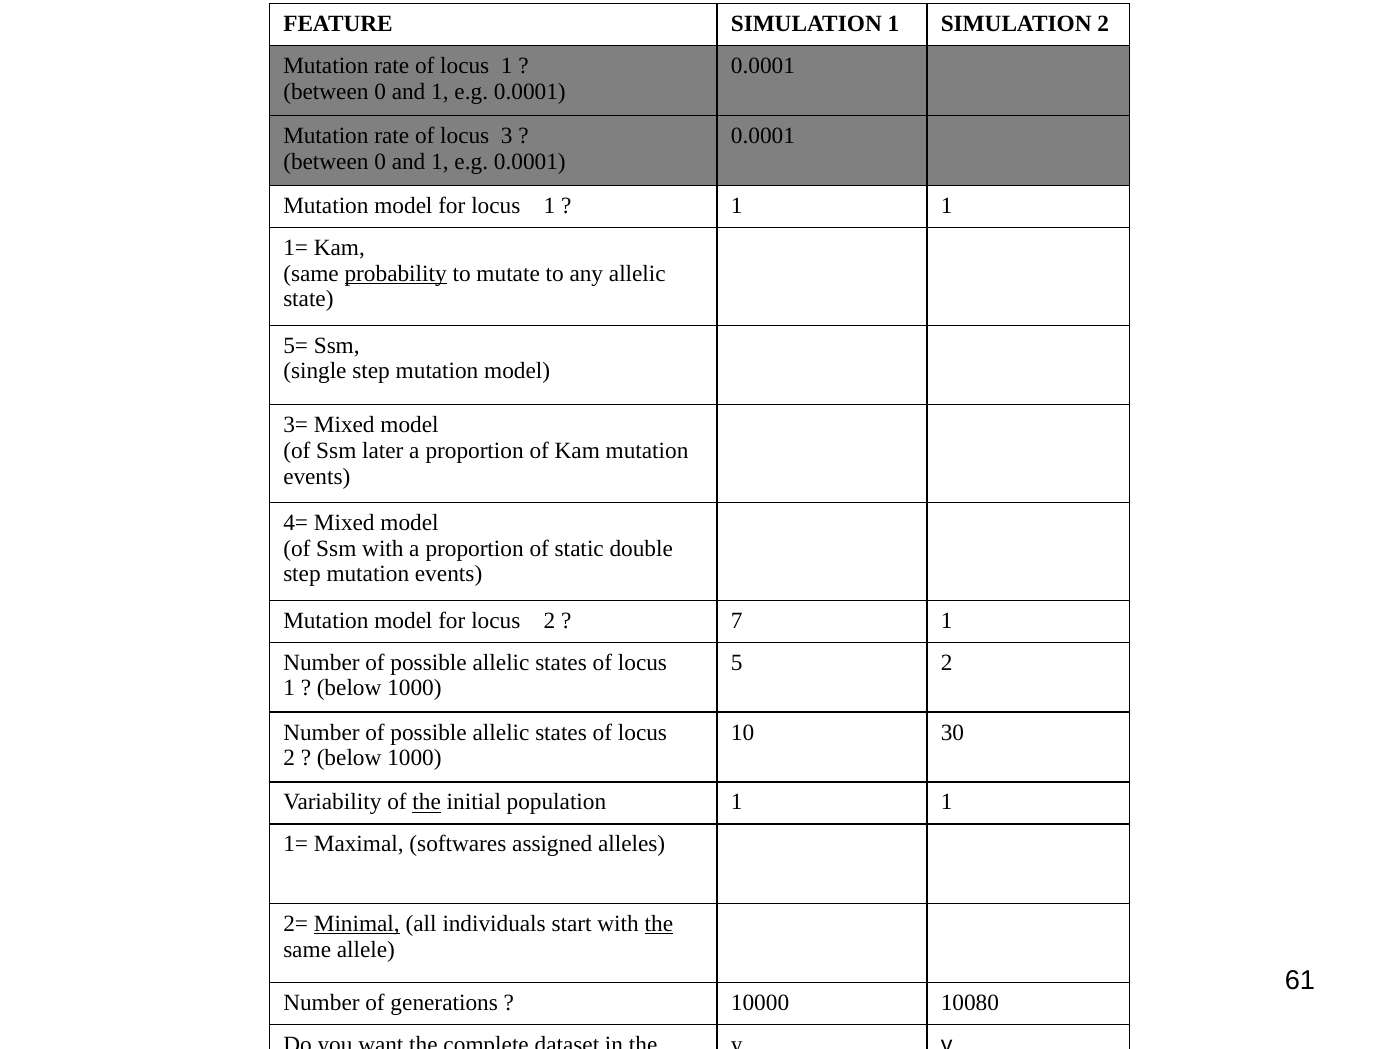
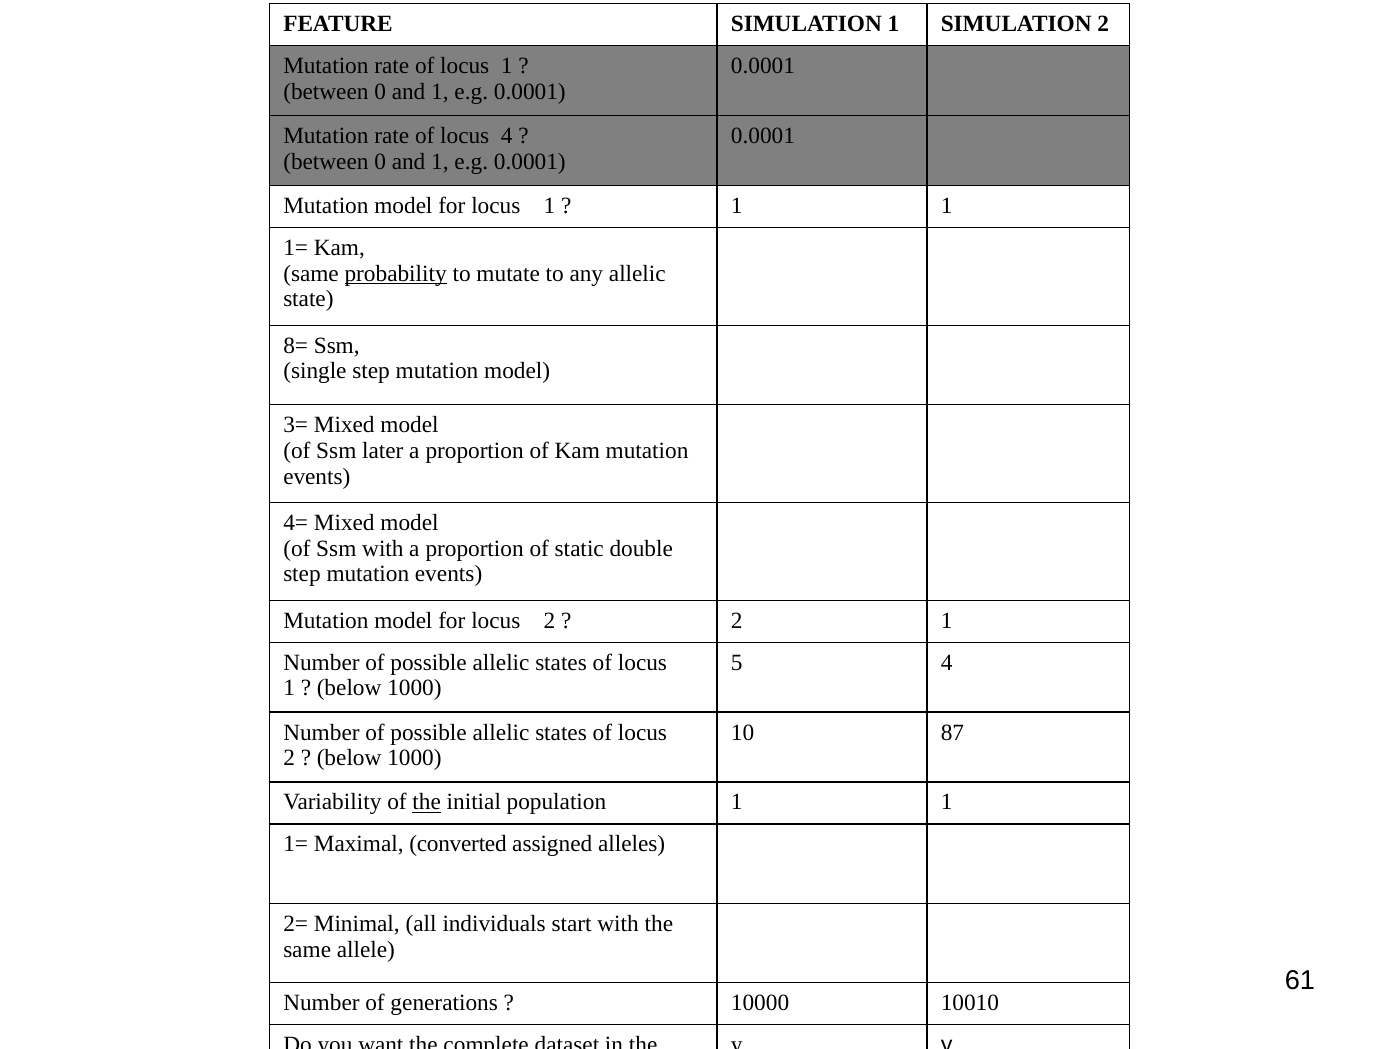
locus 3: 3 -> 4 (507, 136)
5=: 5= -> 8= (296, 345)
7: 7 -> 2 (737, 621)
5 2: 2 -> 4 (947, 663)
30: 30 -> 87 (952, 733)
softwares: softwares -> converted (458, 844)
Minimal underline: present -> none (357, 924)
the underline: present -> none (659, 924)
10080: 10080 -> 10010 (970, 1003)
